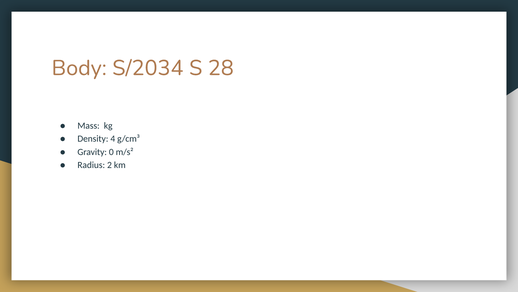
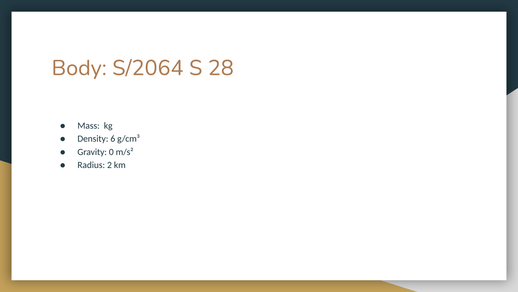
S/2034: S/2034 -> S/2064 (148, 68)
4: 4 -> 6 (113, 139)
